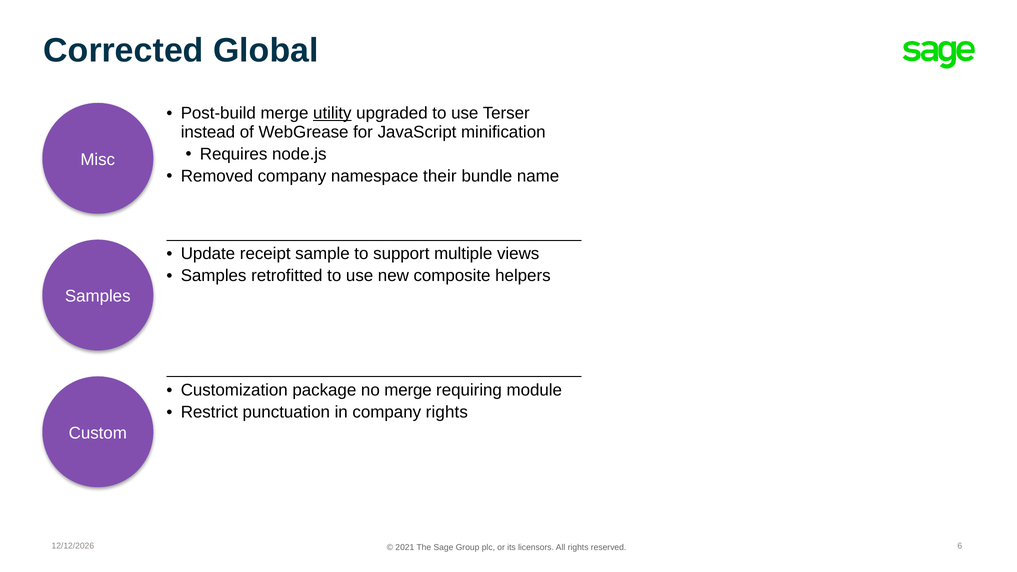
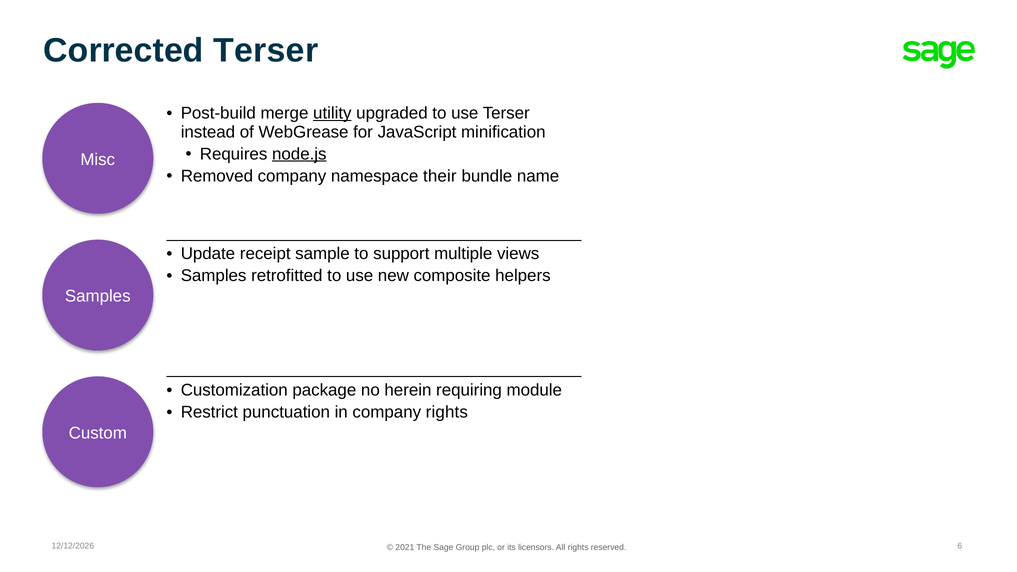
Corrected Global: Global -> Terser (266, 50)
node.js underline: none -> present (299, 154)
no merge: merge -> herein (408, 390)
